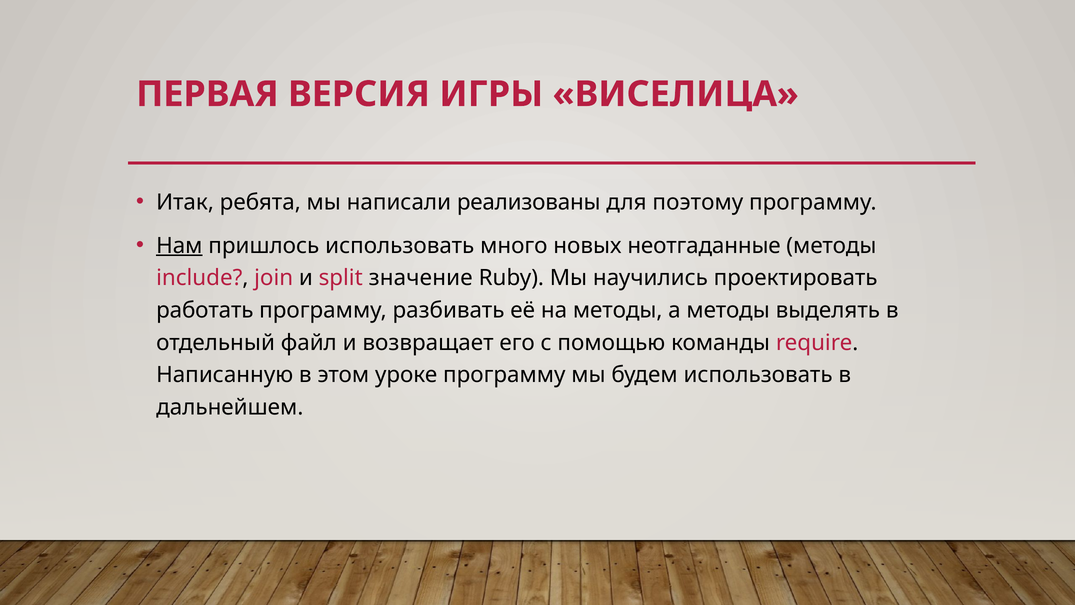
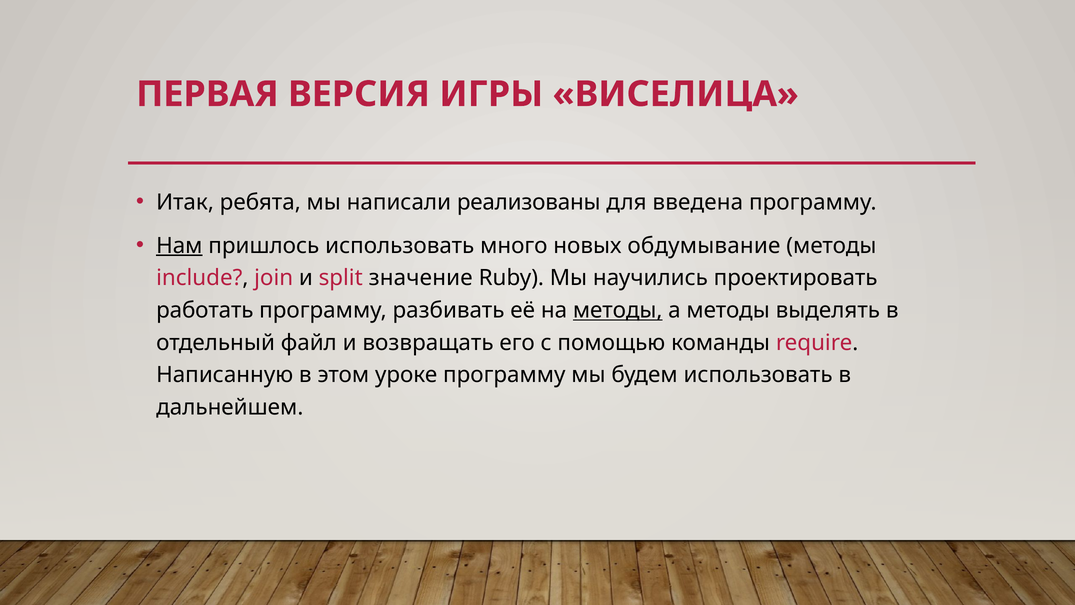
поэтому: поэтому -> введена (698, 202)
неотгаданные: неотгаданные -> обдумывание (704, 246)
методы underline: none -> present (618, 310)
возвращает: возвращает -> возвращать (428, 342)
